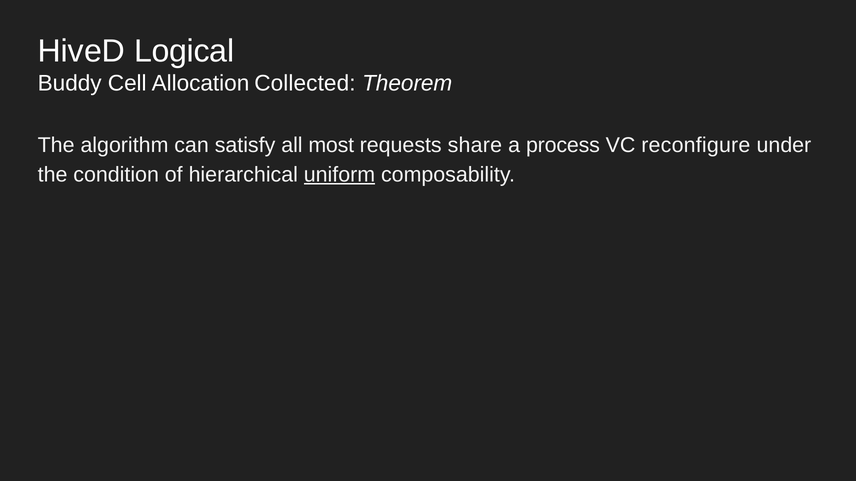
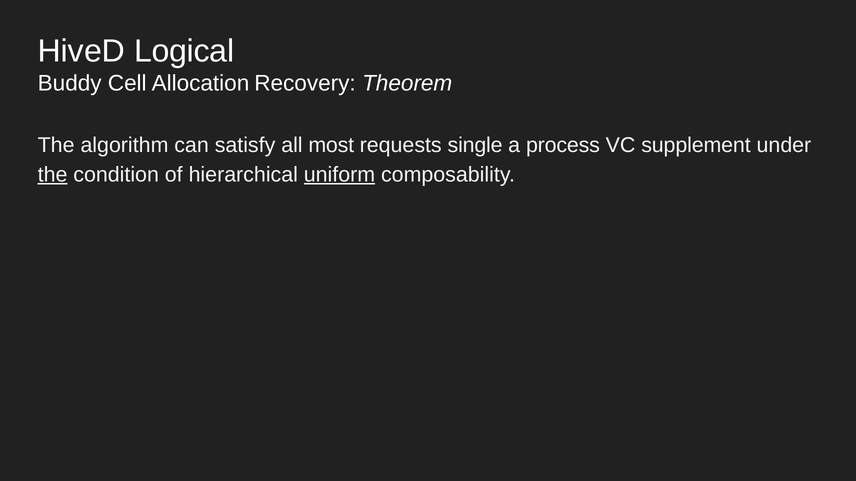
Collected: Collected -> Recovery (305, 83)
share: share -> single (475, 145)
reconfigure: reconfigure -> supplement (696, 145)
the underline: none -> present (53, 175)
